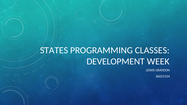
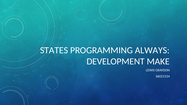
CLASSES: CLASSES -> ALWAYS (152, 50)
WEEK: WEEK -> MAKE (158, 62)
